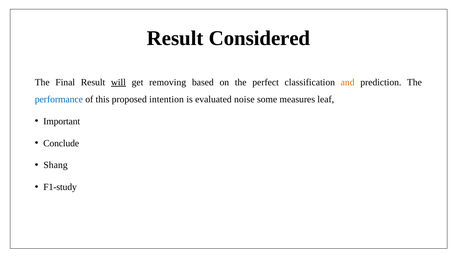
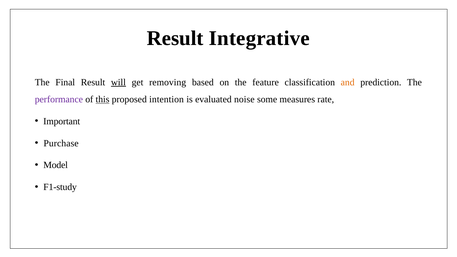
Considered: Considered -> Integrative (259, 38)
perfect: perfect -> feature (266, 82)
performance colour: blue -> purple (59, 99)
this underline: none -> present (103, 99)
leaf: leaf -> rate (326, 99)
Conclude: Conclude -> Purchase (61, 143)
Shang: Shang -> Model (56, 165)
